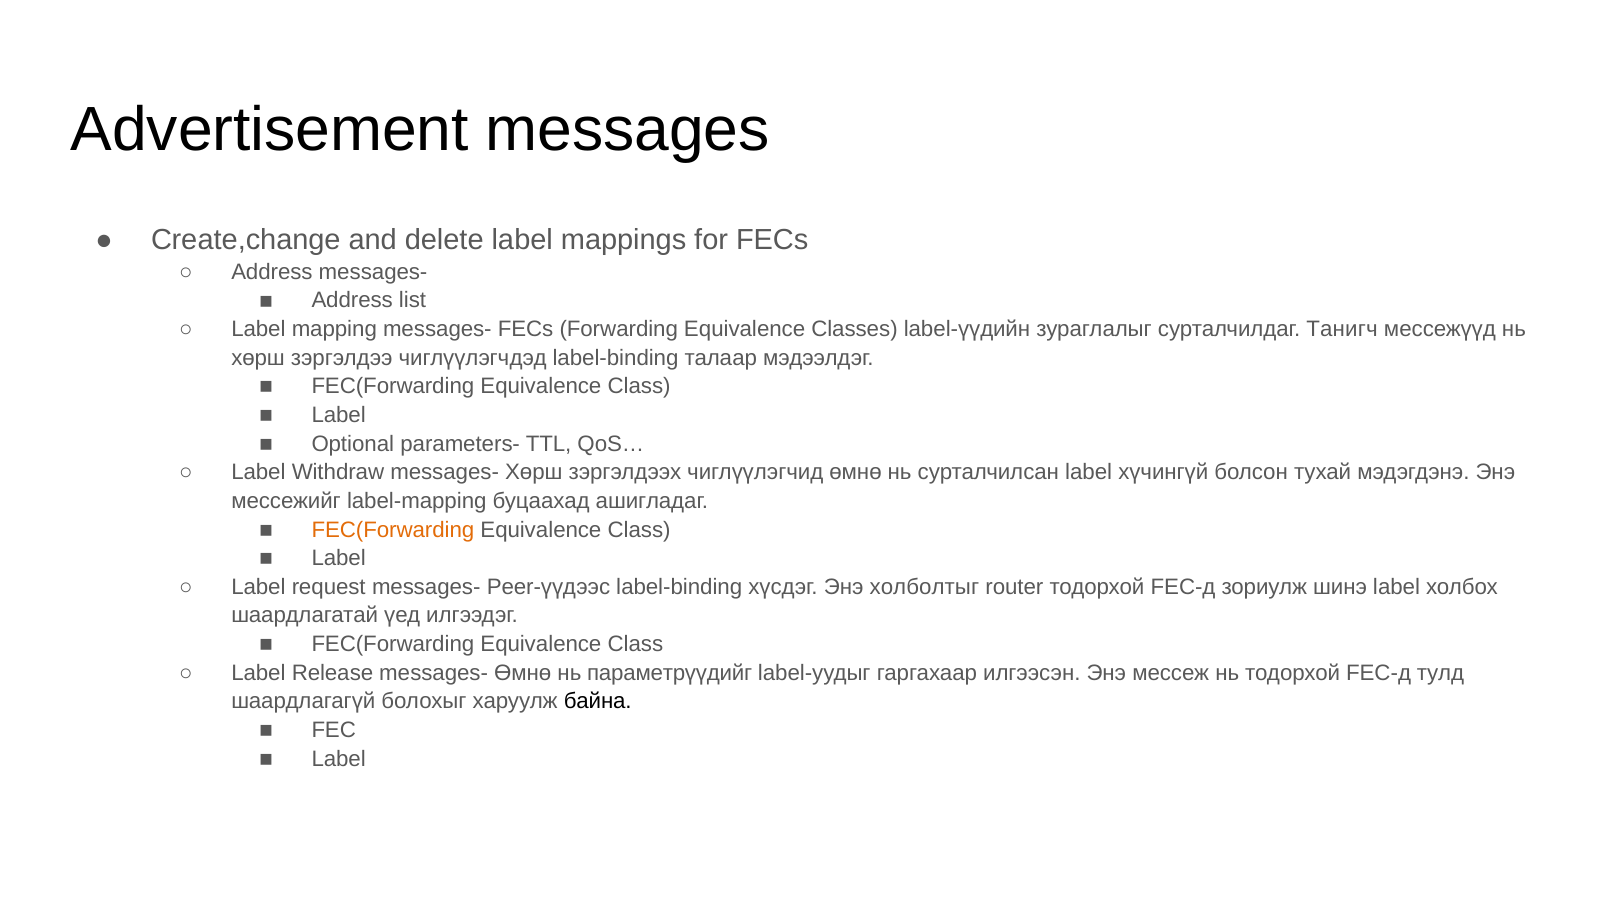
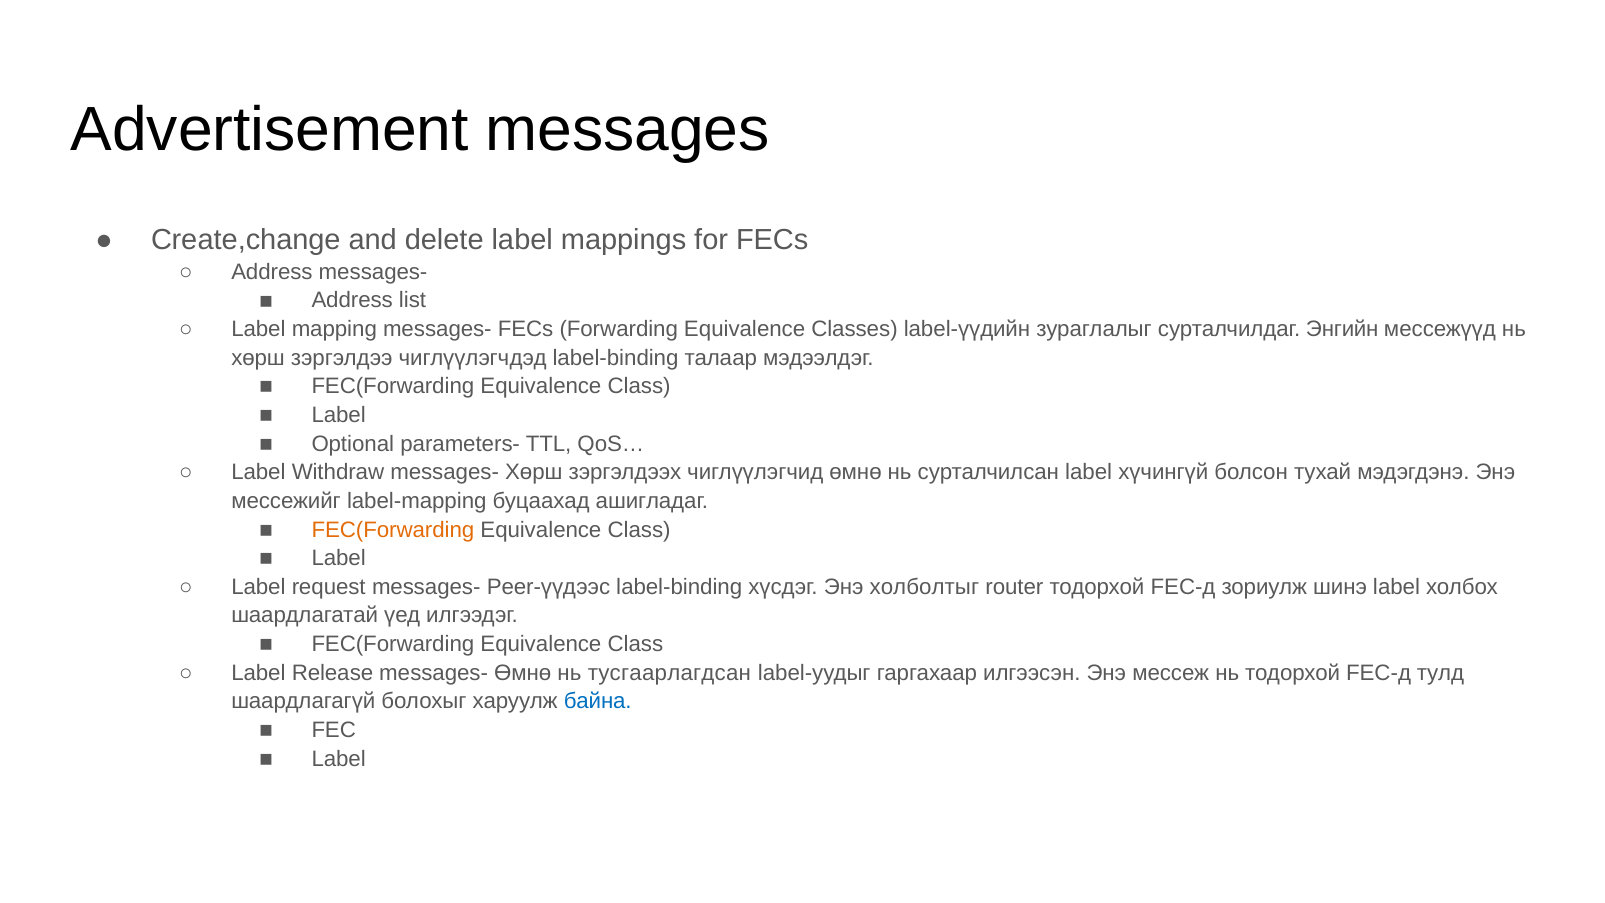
Танигч: Танигч -> Энгийн (1342, 329)
параметрүүдийг: параметрүүдийг -> тусгаарлагдсан (669, 673)
байна colour: black -> blue (598, 701)
